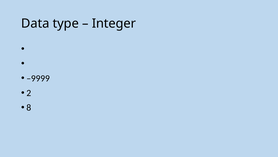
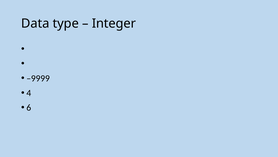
2: 2 -> 4 (29, 93)
8: 8 -> 6 (29, 107)
